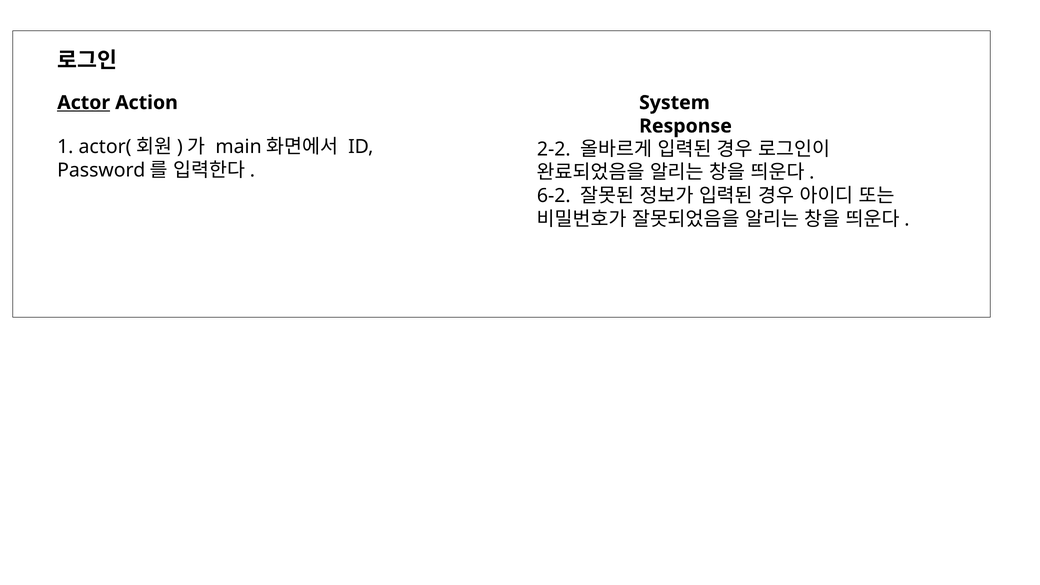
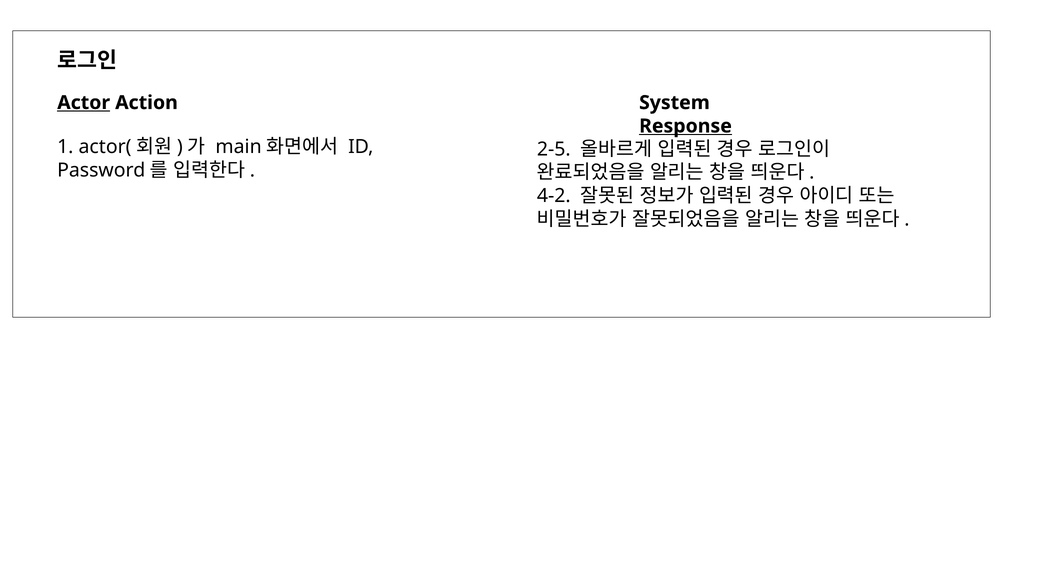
Response underline: none -> present (685, 126)
2-2: 2-2 -> 2-5 (554, 149)
6-2: 6-2 -> 4-2 (554, 196)
